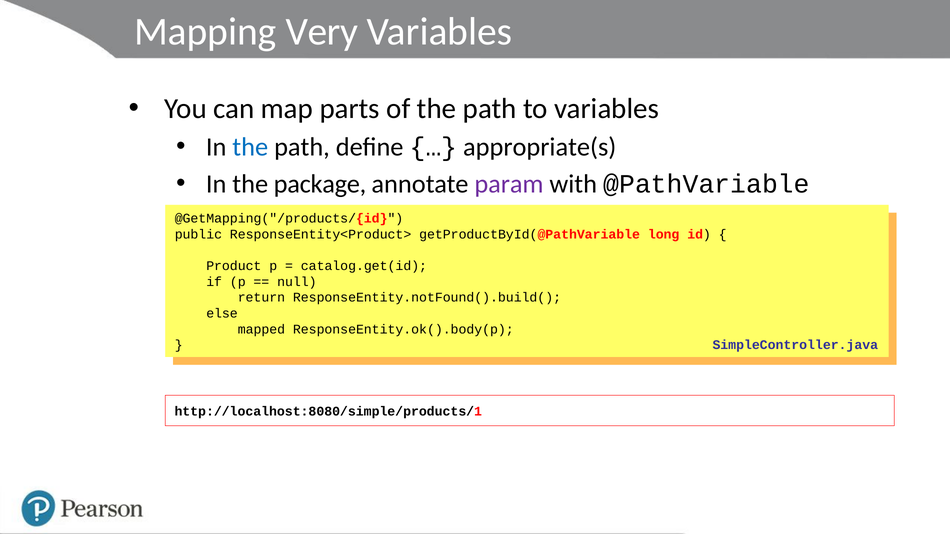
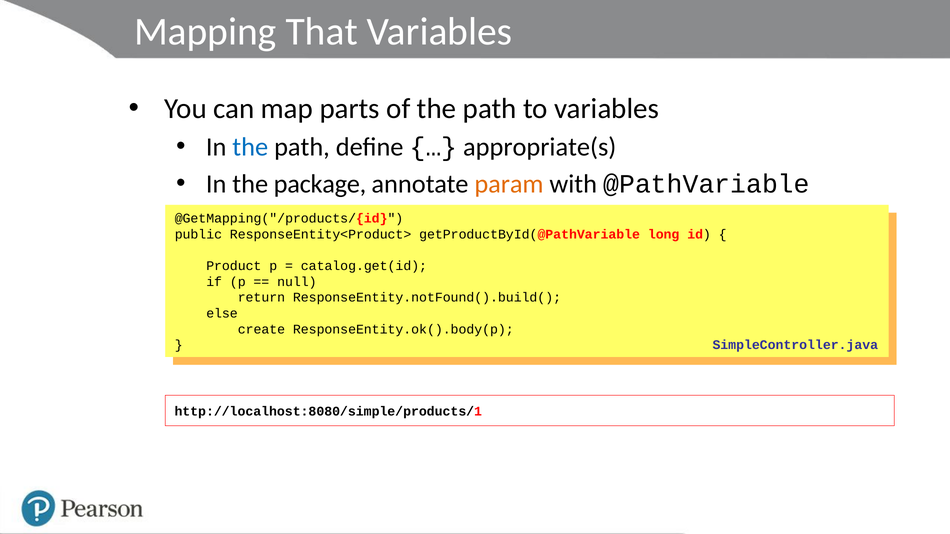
Very: Very -> That (322, 32)
param colour: purple -> orange (509, 184)
mapped: mapped -> create (261, 330)
